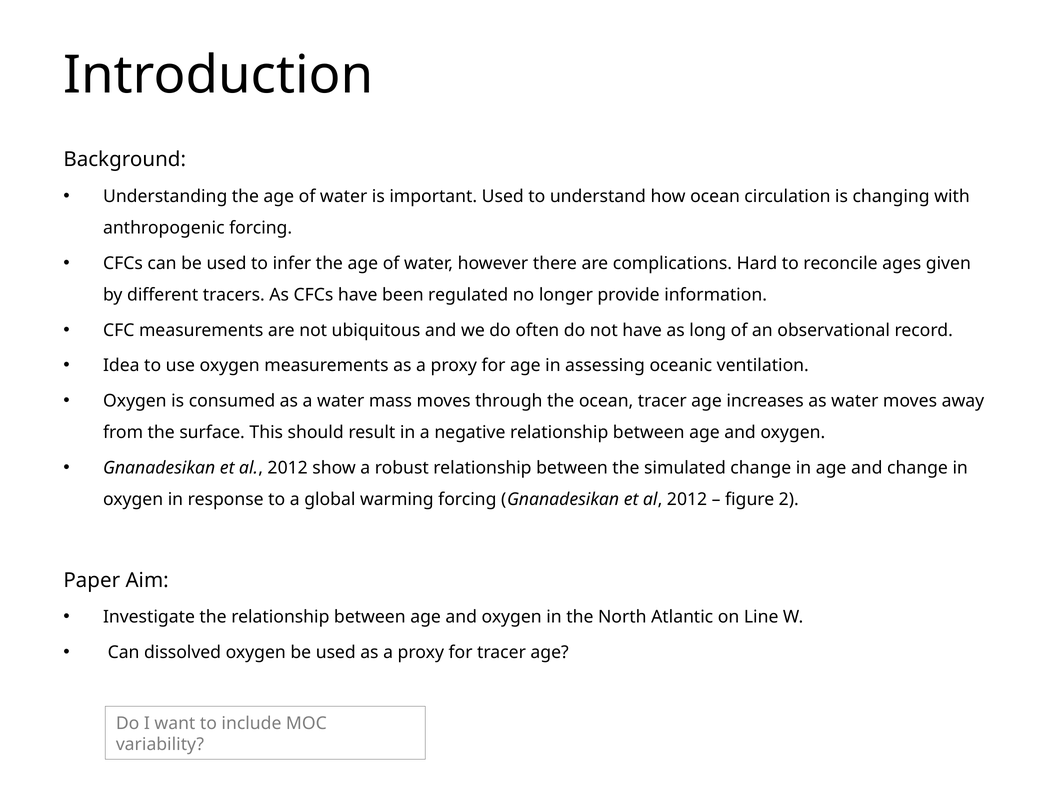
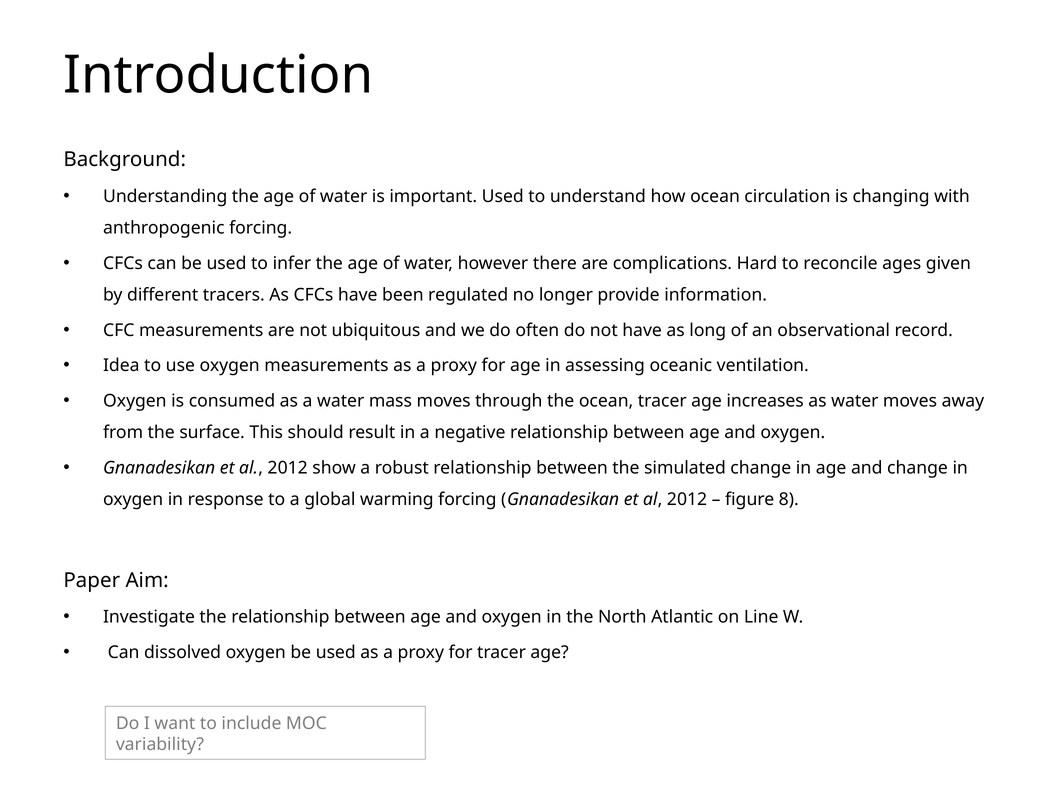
2: 2 -> 8 (789, 499)
